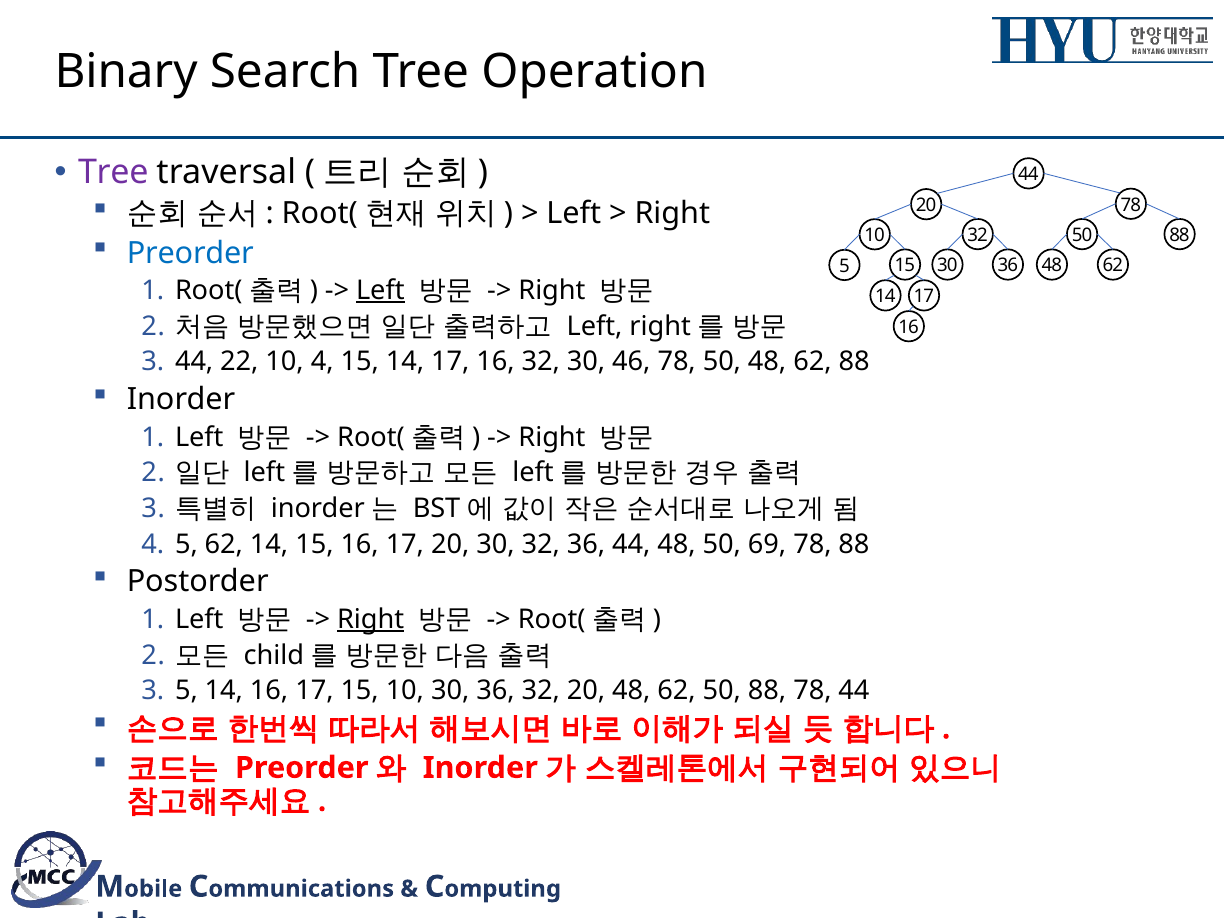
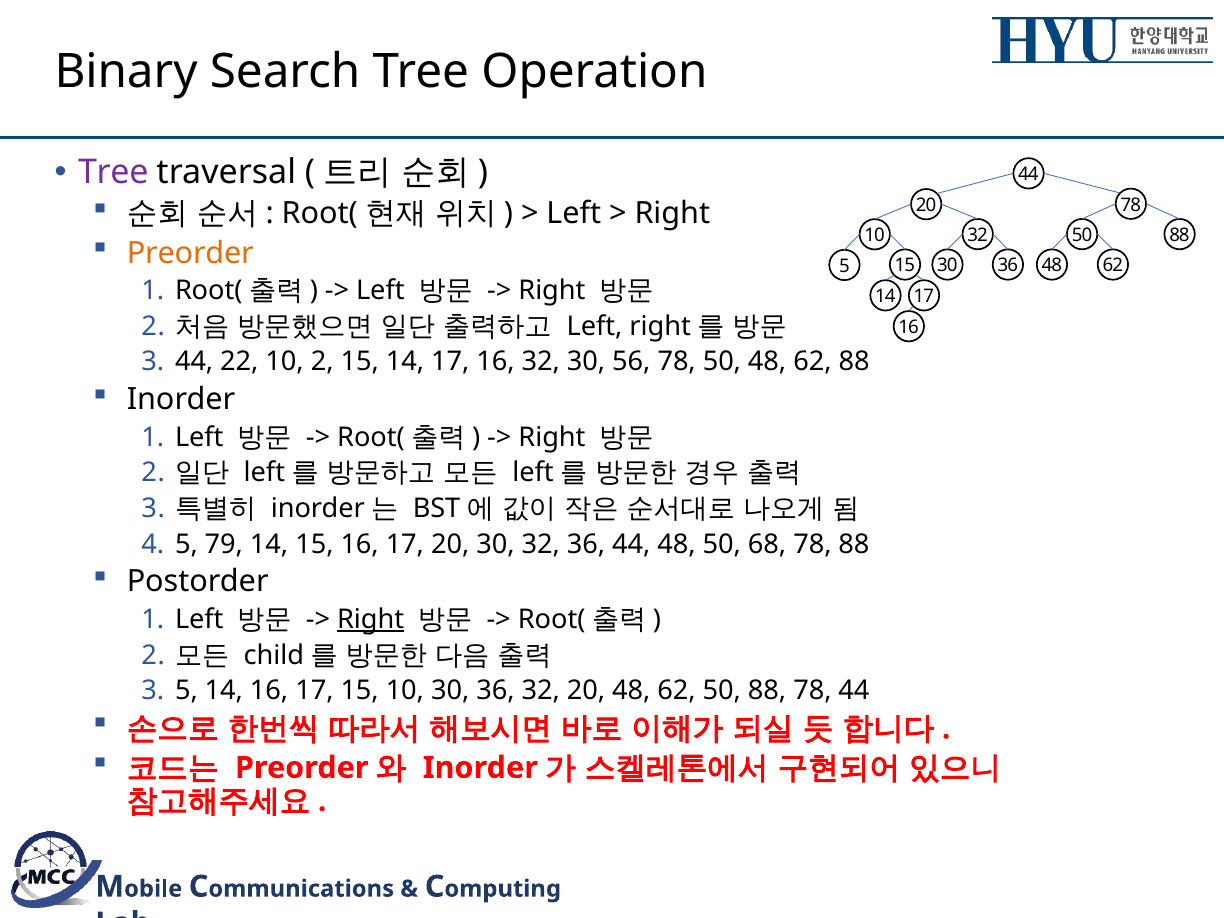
Preorder colour: blue -> orange (190, 253)
Left underline: present -> none (380, 291)
10 4: 4 -> 2 (322, 362)
46: 46 -> 56 (631, 362)
5 62: 62 -> 79 (224, 544)
69: 69 -> 68 (767, 544)
